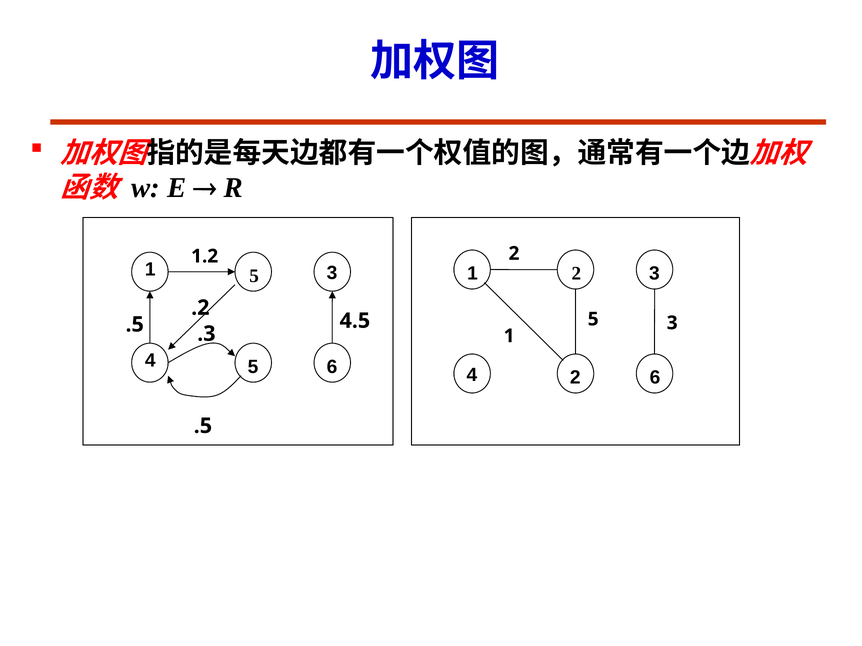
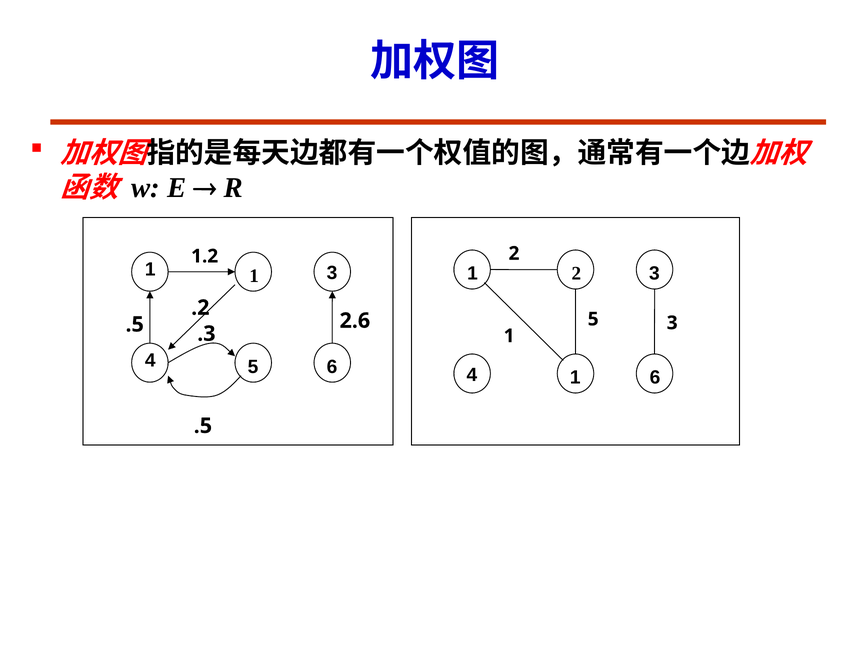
1 5: 5 -> 1 (254, 276)
4.5: 4.5 -> 2.6 (355, 321)
4 2: 2 -> 1 (575, 378)
